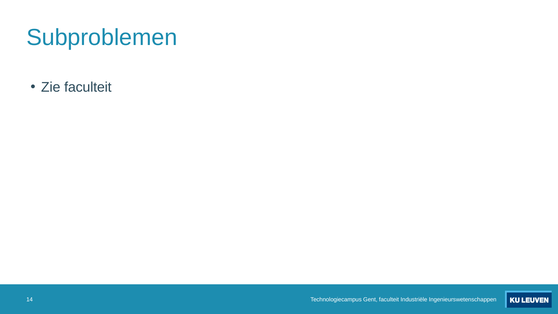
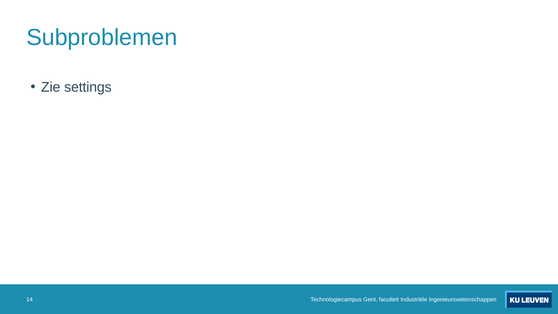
Zie faculteit: faculteit -> settings (88, 87)
